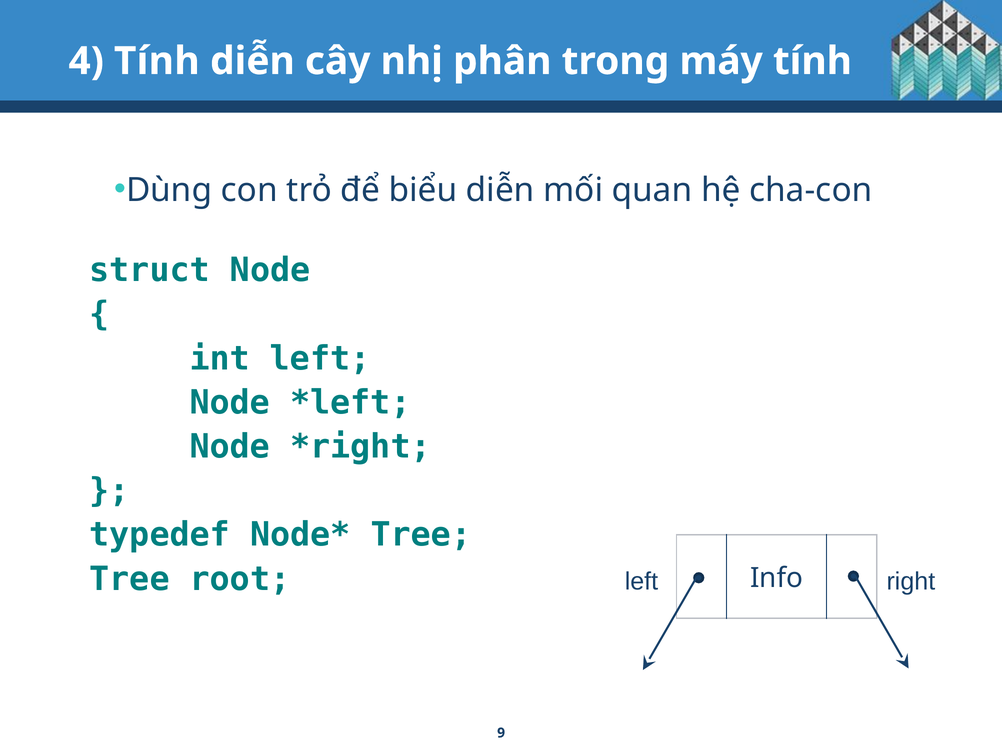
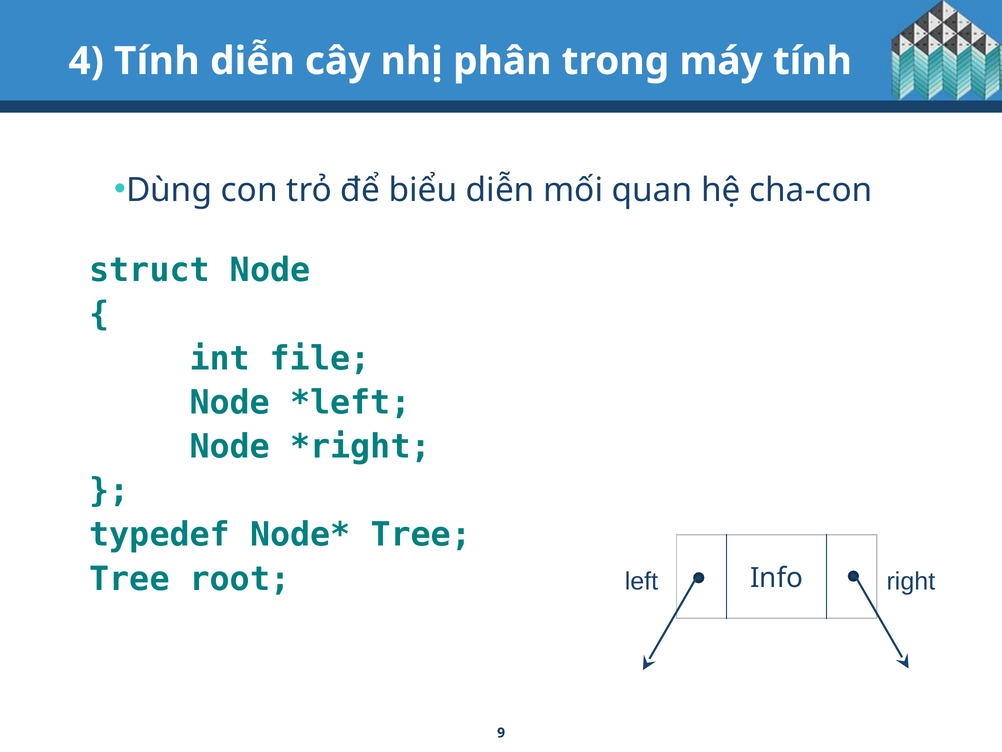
int left: left -> file (320, 358)
